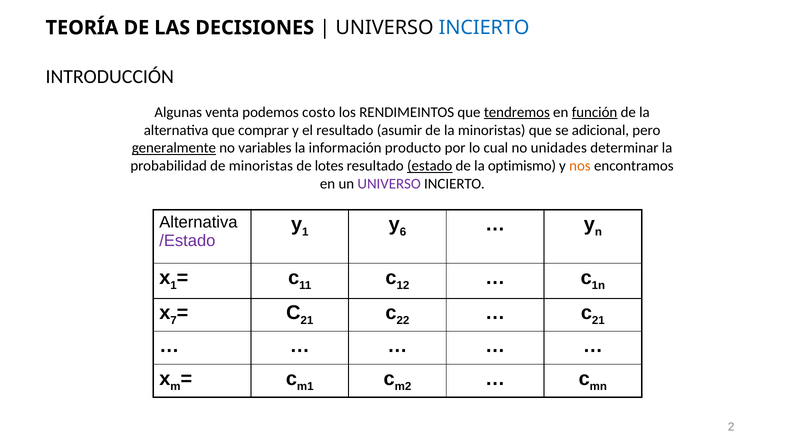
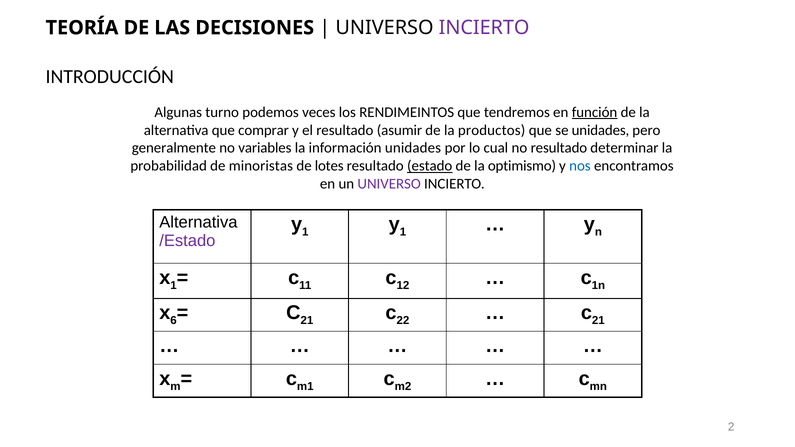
INCIERTO colour: blue -> purple (484, 28)
venta: venta -> turno (222, 112)
costo: costo -> veces (319, 112)
tendremos underline: present -> none (517, 112)
la minoristas: minoristas -> productos (492, 130)
se adicional: adicional -> unidades (600, 130)
generalmente underline: present -> none (174, 148)
información producto: producto -> unidades (413, 148)
no unidades: unidades -> resultado (559, 148)
nos colour: orange -> blue (580, 166)
6: 6 -> 1 (403, 232)
7: 7 -> 6 (174, 321)
